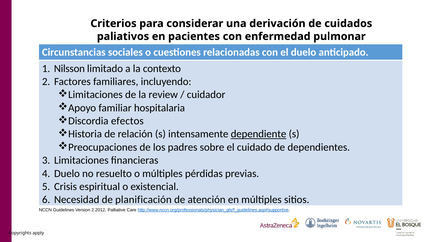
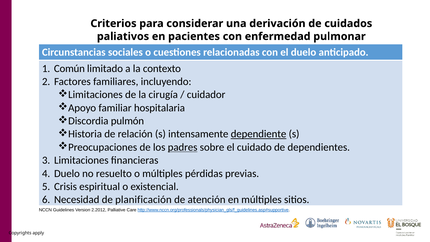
Nilsson: Nilsson -> Común (69, 68)
review: review -> cirugía (163, 95)
efectos: efectos -> pulmón (127, 121)
padres underline: none -> present (183, 147)
